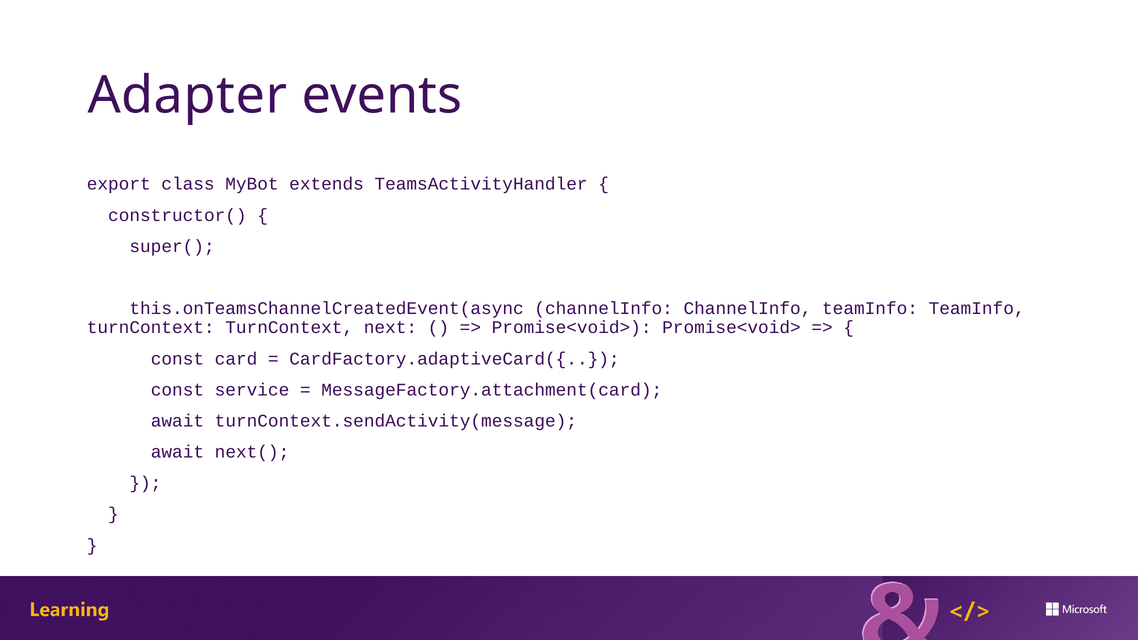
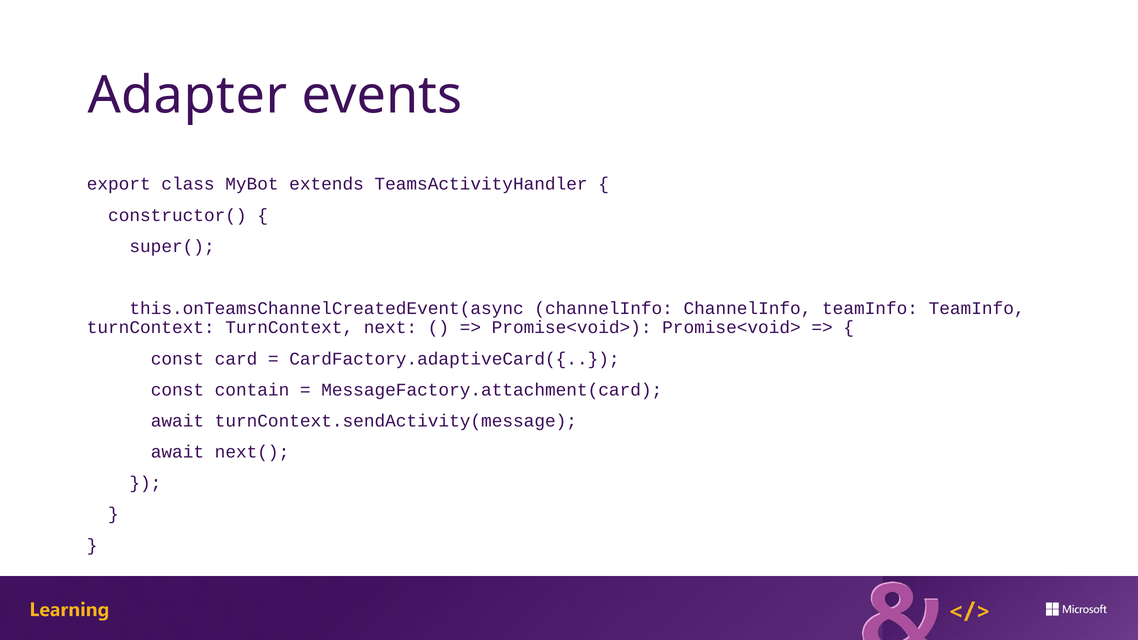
service: service -> contain (252, 390)
